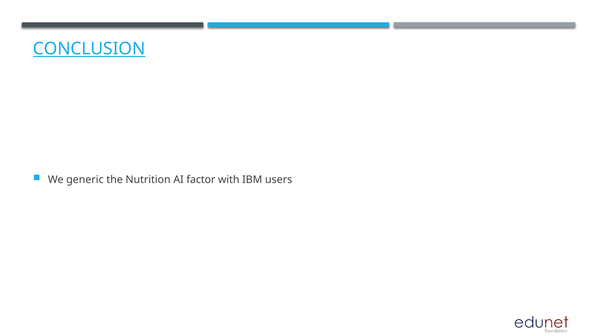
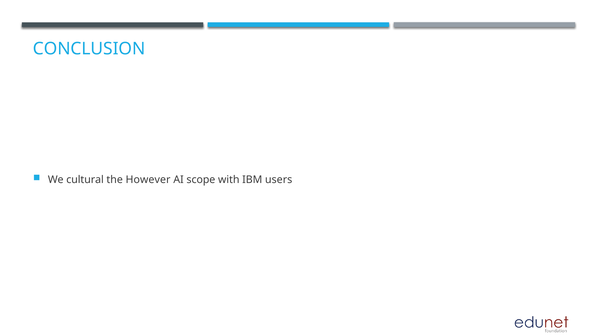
CONCLUSION underline: present -> none (89, 49)
generic: generic -> cultural (85, 180)
Nutrition: Nutrition -> However (148, 180)
factor: factor -> scope (201, 180)
